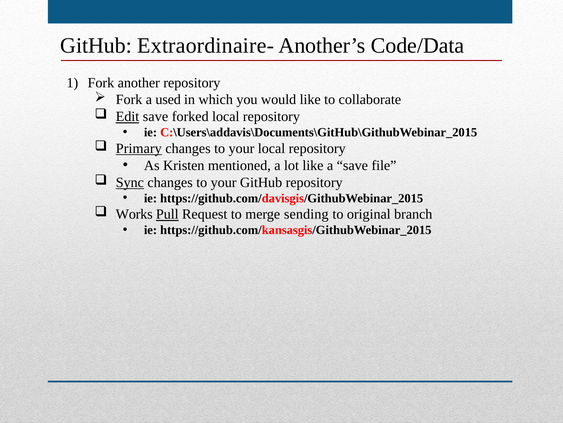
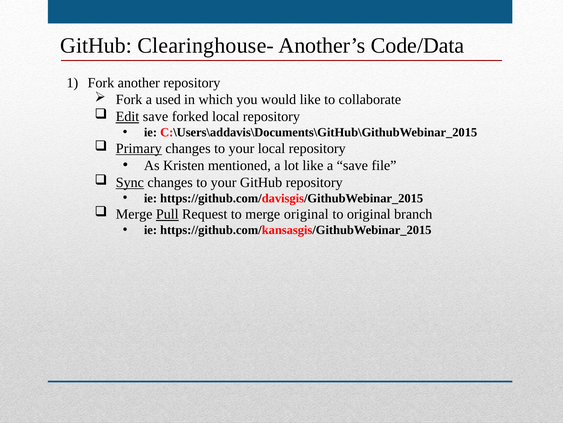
Extraordinaire-: Extraordinaire- -> Clearinghouse- (206, 46)
Works: Works -> Merge (134, 214)
merge sending: sending -> original (306, 214)
